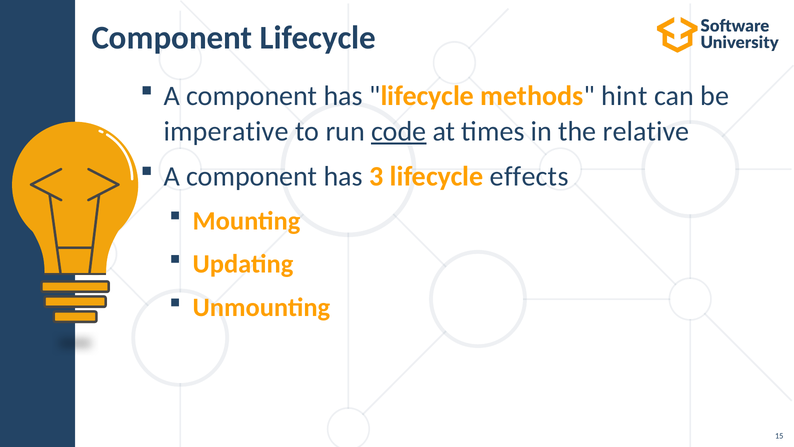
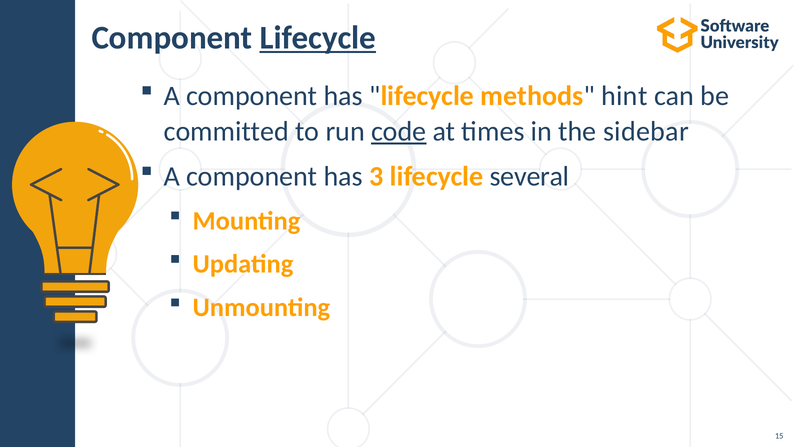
Lifecycle underline: none -> present (318, 38)
imperative: imperative -> committed (226, 131)
relative: relative -> sidebar (646, 131)
effects: effects -> several (530, 177)
